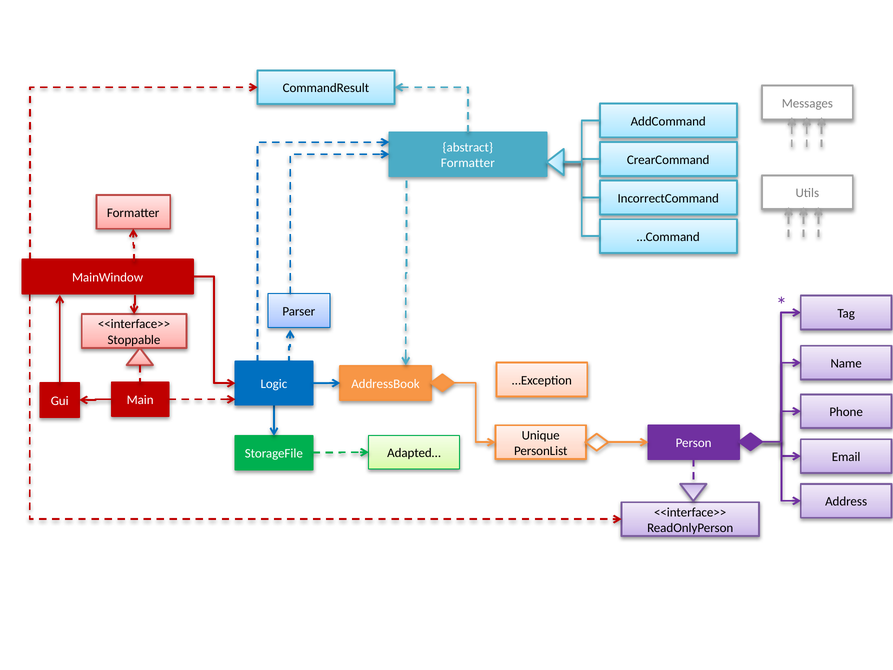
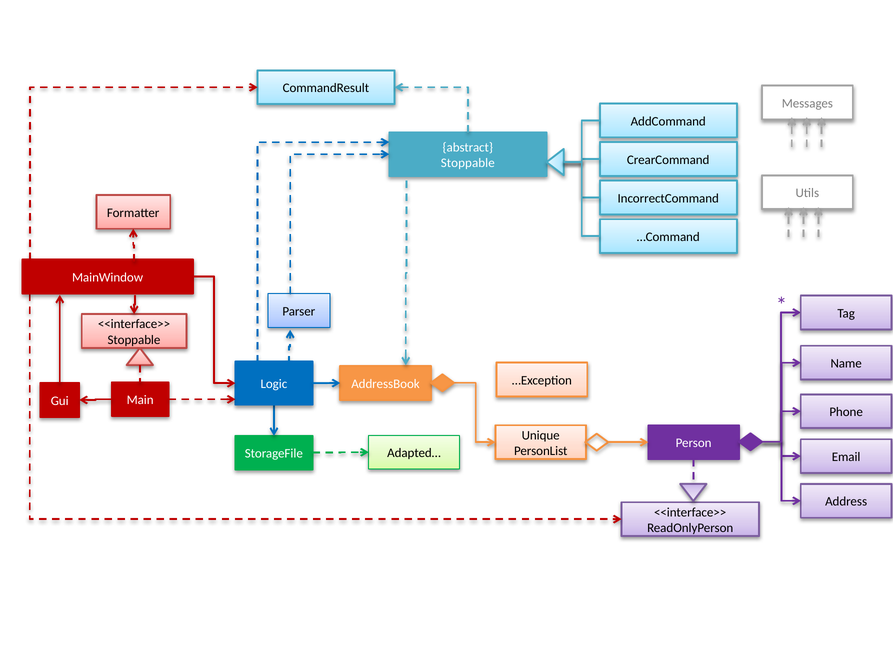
Formatter: Formatter -> Stoppable (468, 163)
